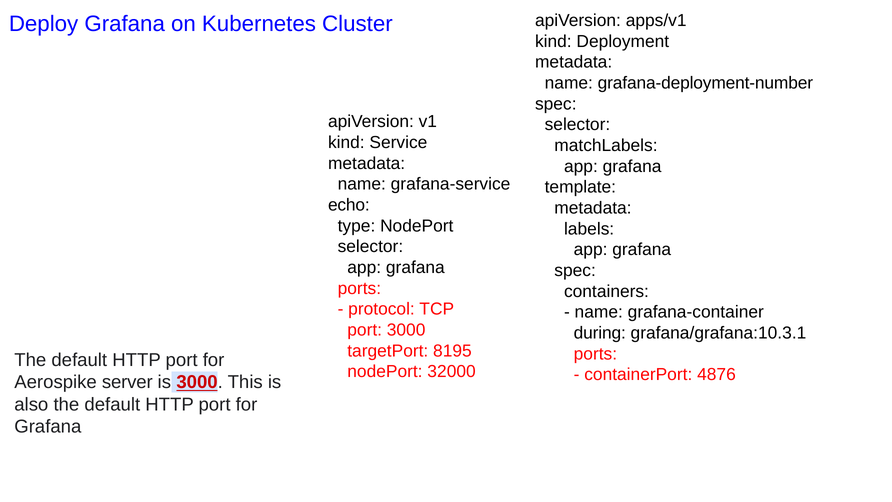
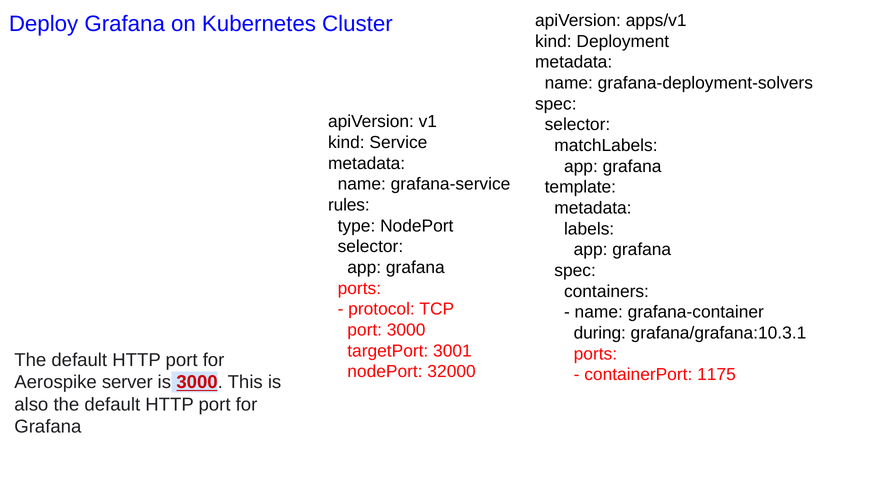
grafana-deployment-number: grafana-deployment-number -> grafana-deployment-solvers (705, 83)
echo: echo -> rules (349, 205)
8195: 8195 -> 3001 (452, 351)
4876: 4876 -> 1175 (716, 375)
